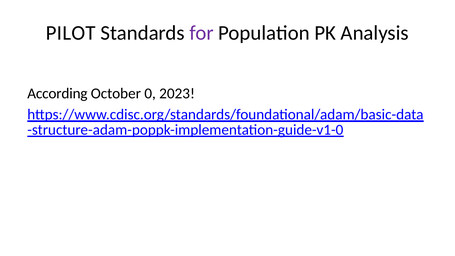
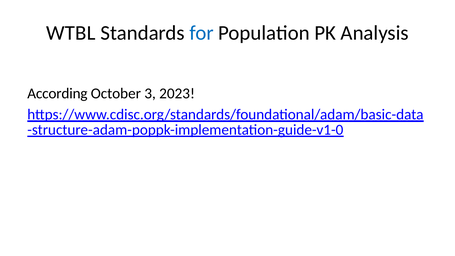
PILOT: PILOT -> WTBL (71, 33)
for colour: purple -> blue (202, 33)
0: 0 -> 3 (150, 93)
